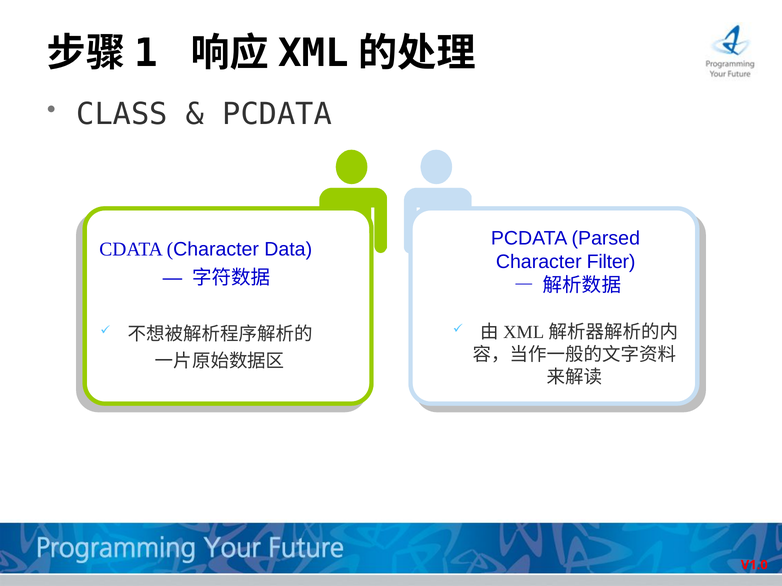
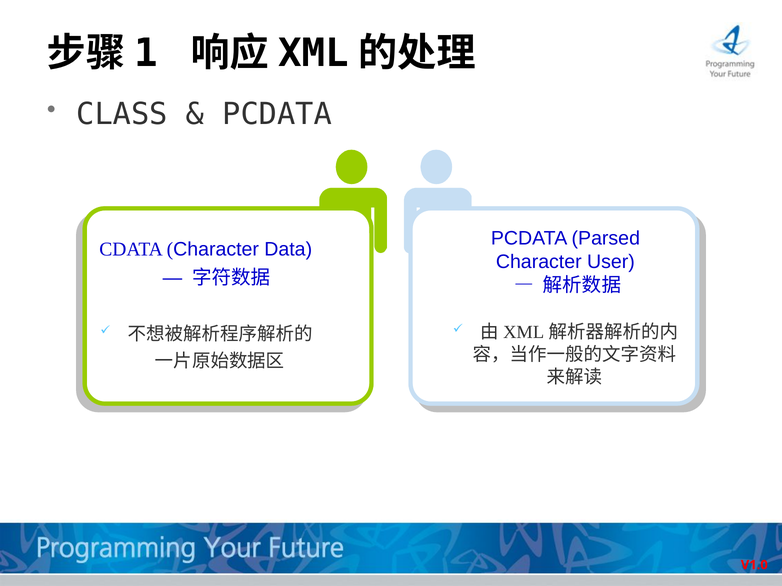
Filter: Filter -> User (611, 262)
